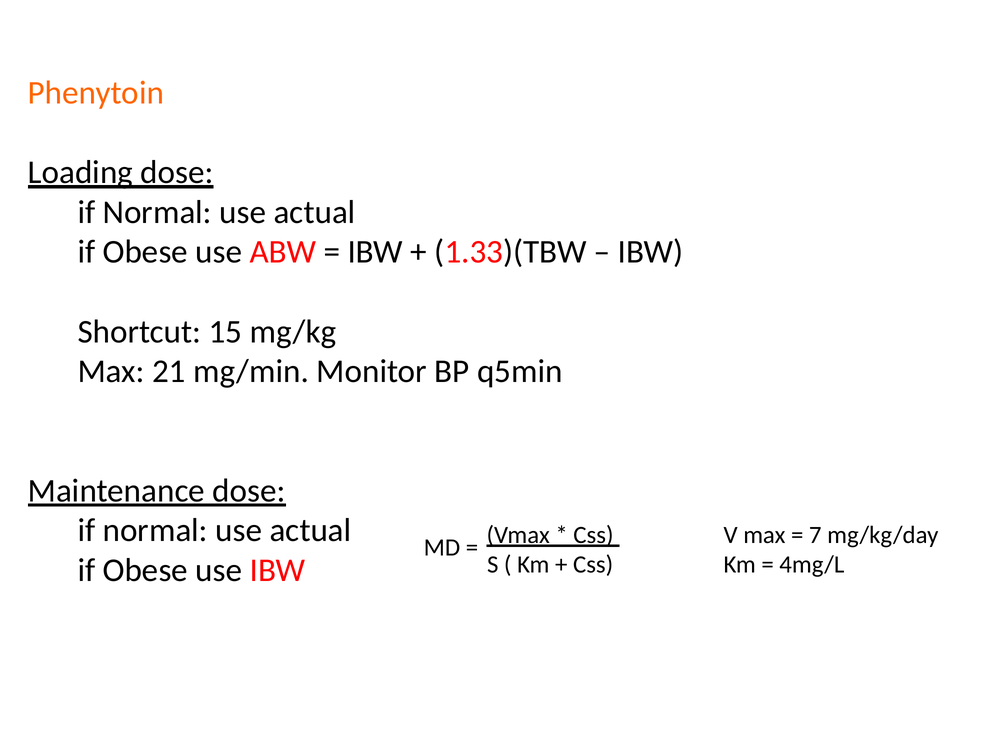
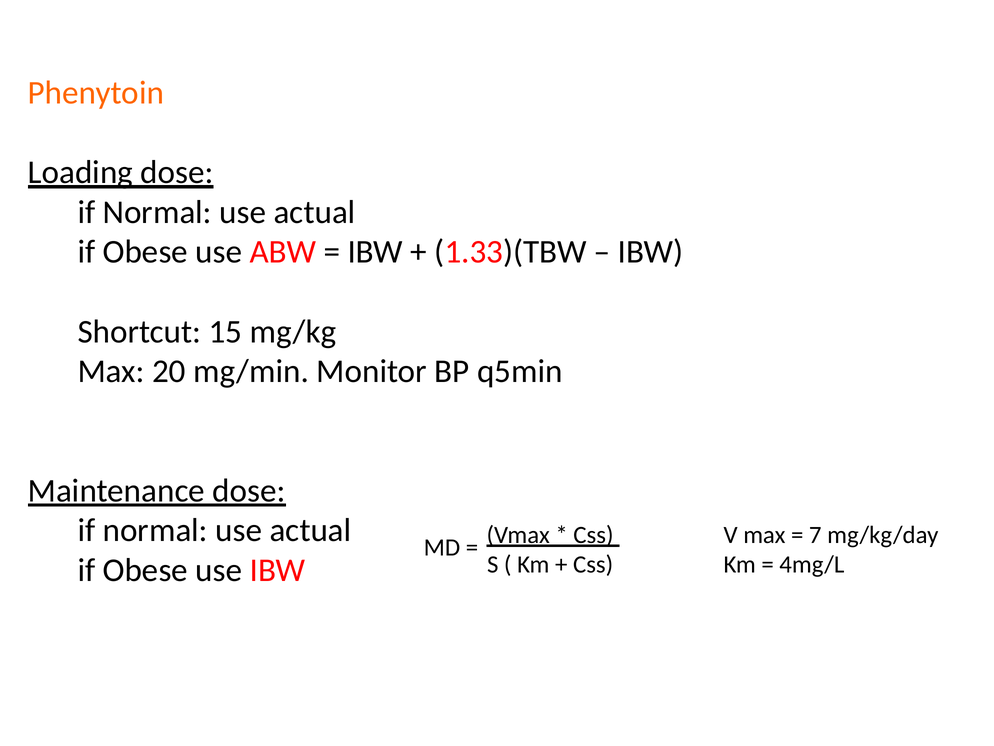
21: 21 -> 20 (169, 371)
